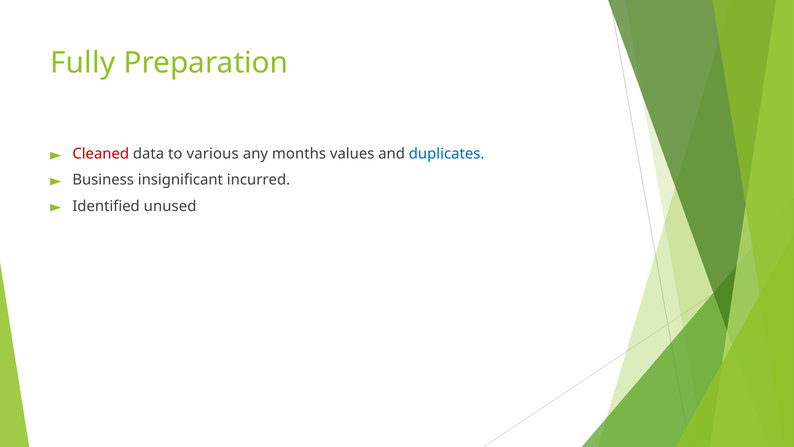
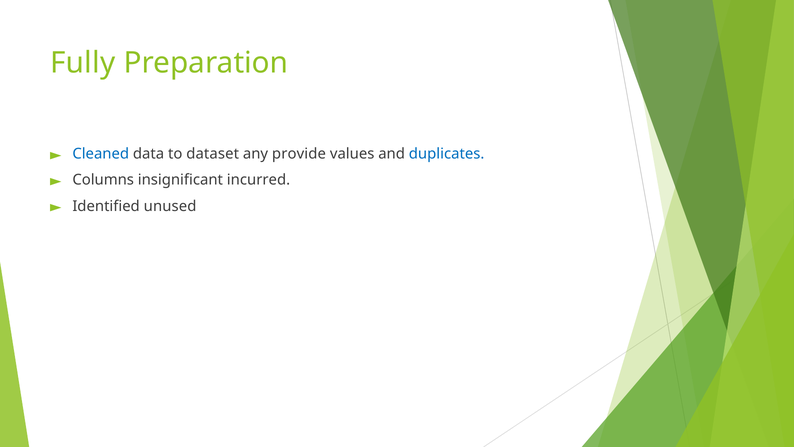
Cleaned colour: red -> blue (101, 154)
various: various -> dataset (213, 154)
months: months -> provide (299, 154)
Business: Business -> Columns (103, 180)
